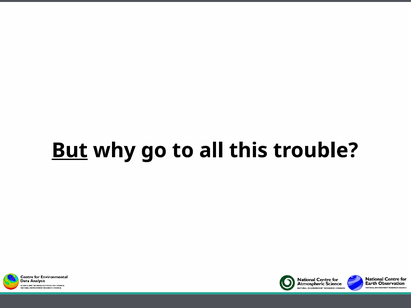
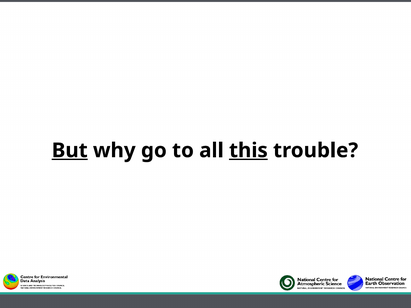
this underline: none -> present (248, 151)
